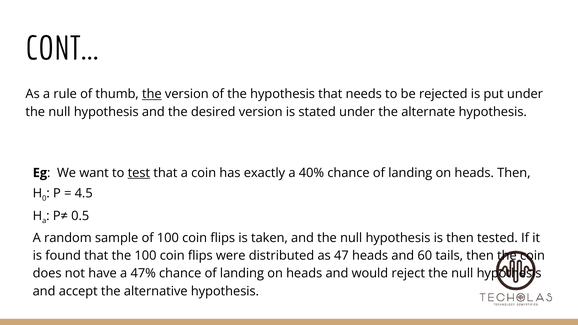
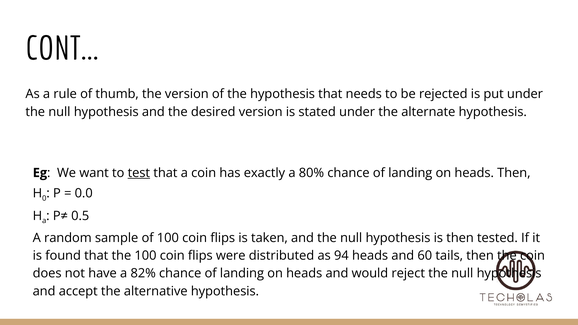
the underline: present -> none (152, 94)
40%: 40% -> 80% (311, 173)
4.5: 4.5 -> 0.0 (84, 193)
47: 47 -> 94 (341, 256)
47%: 47% -> 82% (143, 274)
